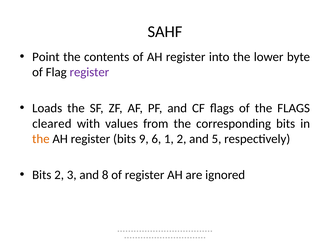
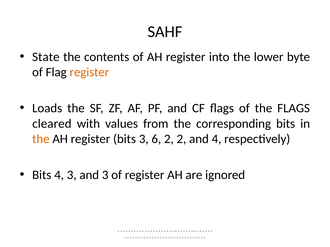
Point: Point -> State (46, 57)
register colour: purple -> orange (89, 72)
bits 9: 9 -> 3 (144, 139)
6 1: 1 -> 2 (169, 139)
and 5: 5 -> 4 (217, 139)
Bits 2: 2 -> 4 (59, 175)
and 8: 8 -> 3 (105, 175)
